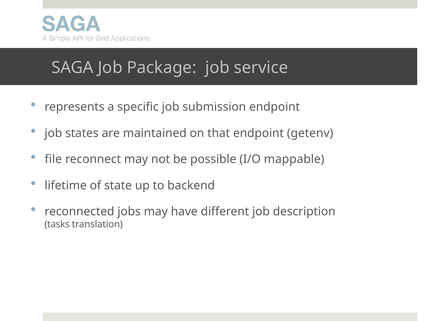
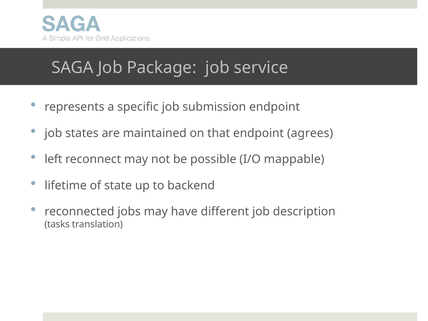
getenv: getenv -> agrees (310, 133)
file: file -> left (53, 159)
